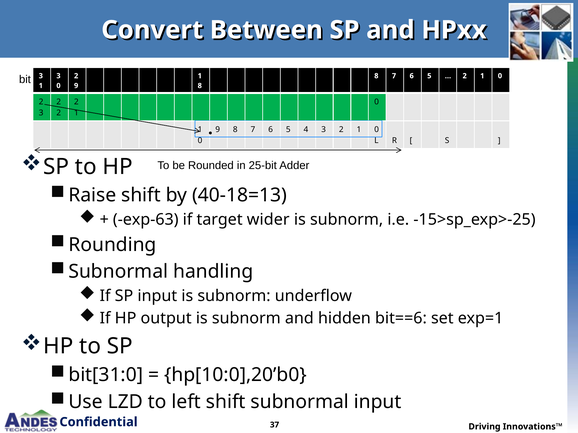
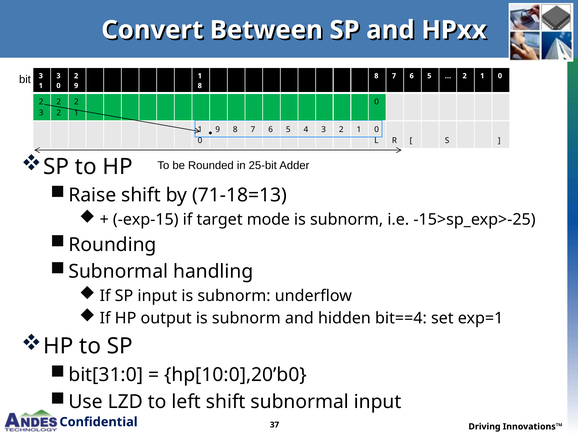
40-18=13: 40-18=13 -> 71-18=13 (240, 195)
exp-63: exp-63 -> exp-15 (146, 220)
wider: wider -> mode (268, 220)
bit==6: bit==6 -> bit==4 (401, 319)
